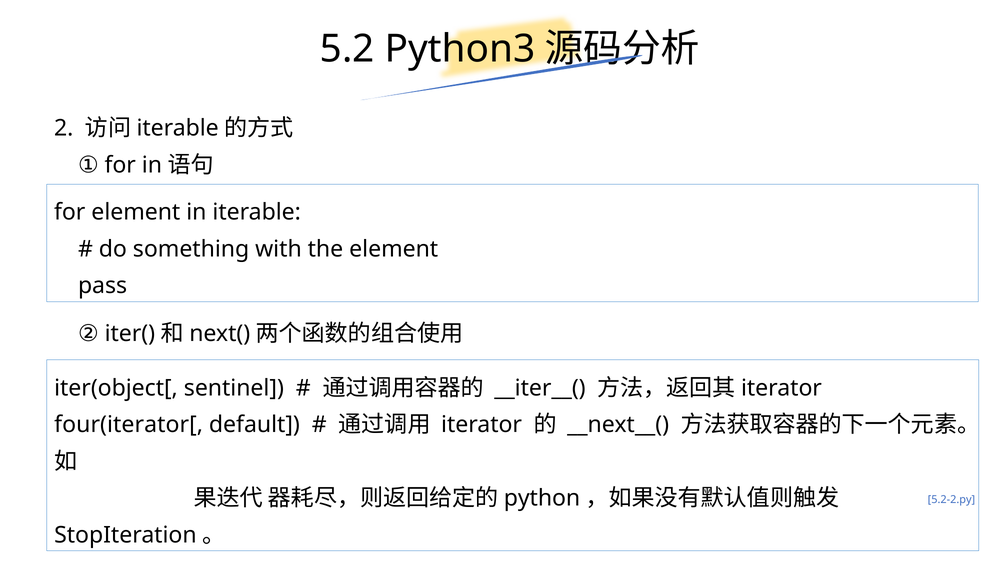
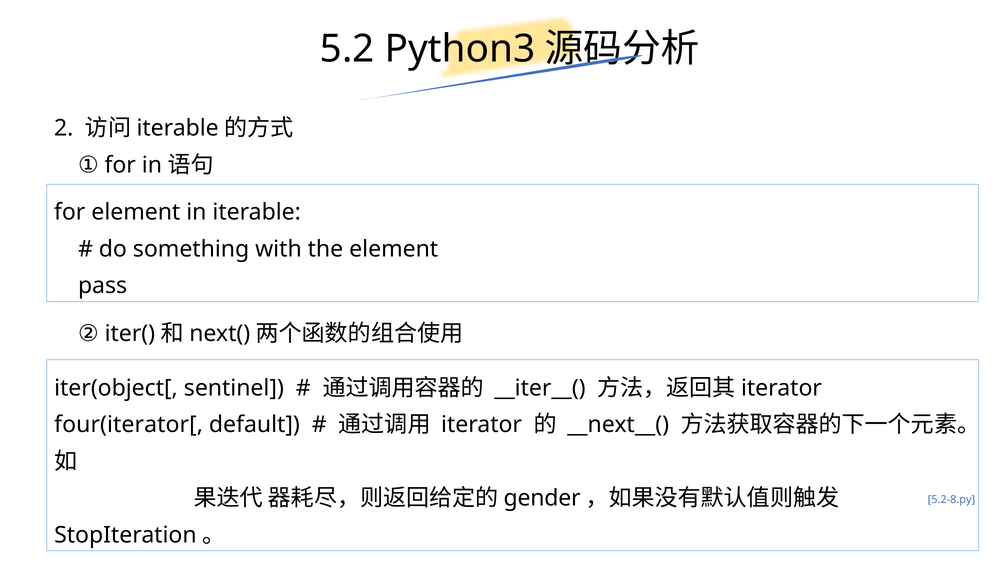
python: python -> gender (542, 499)
5.2-2.py: 5.2-2.py -> 5.2-8.py (951, 500)
